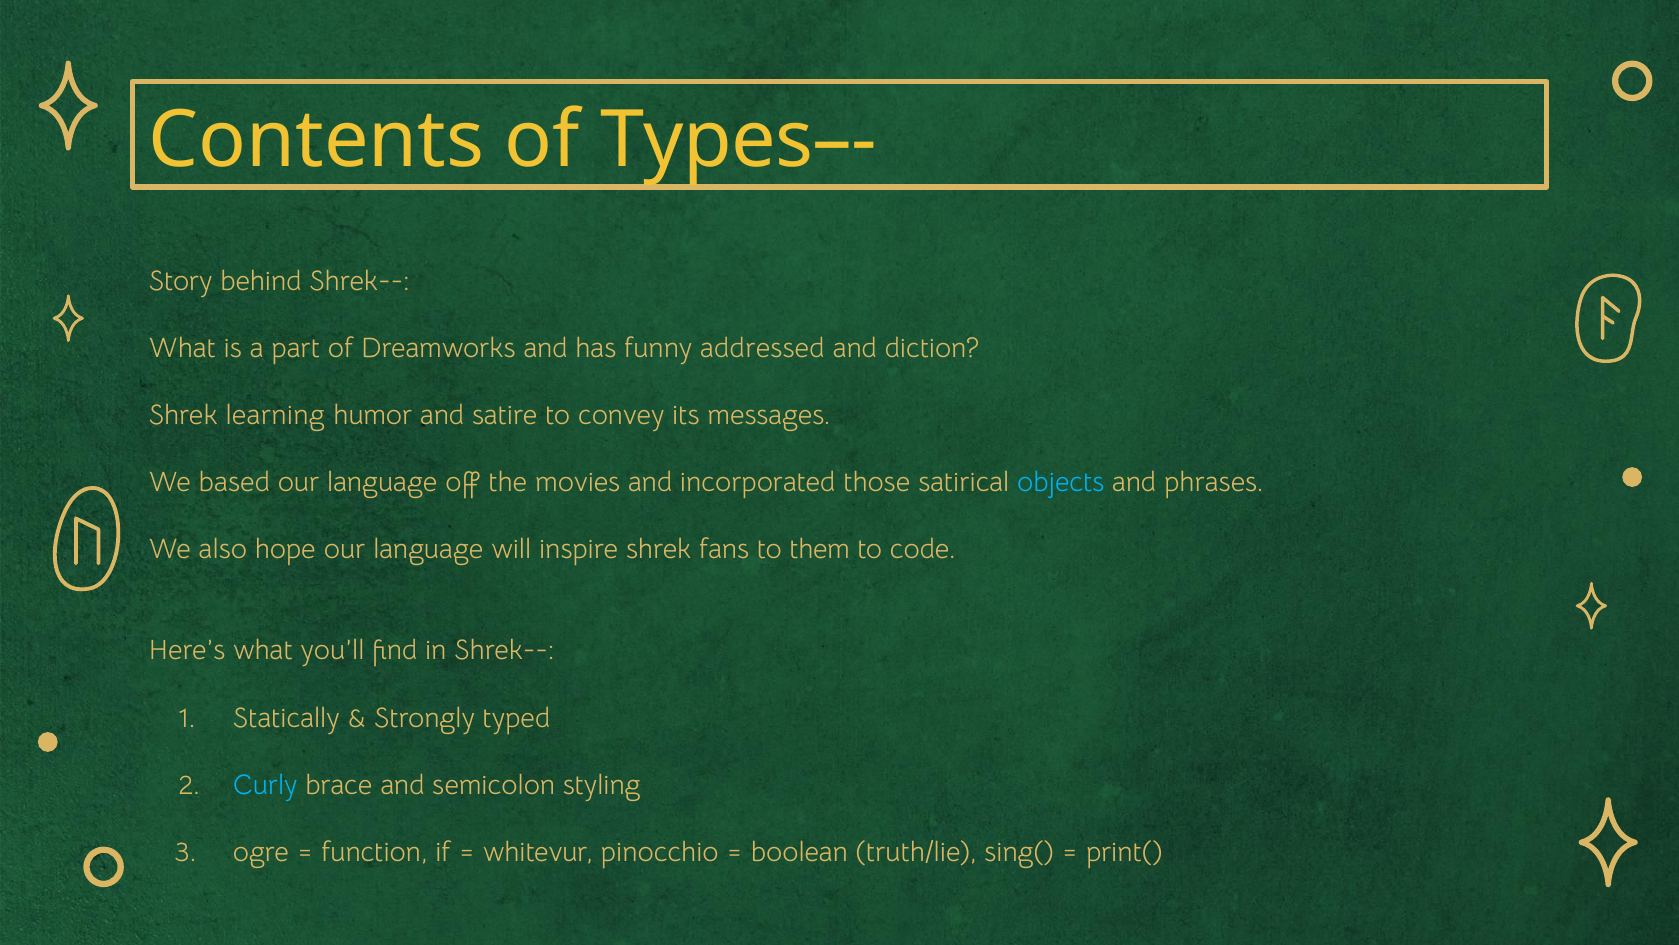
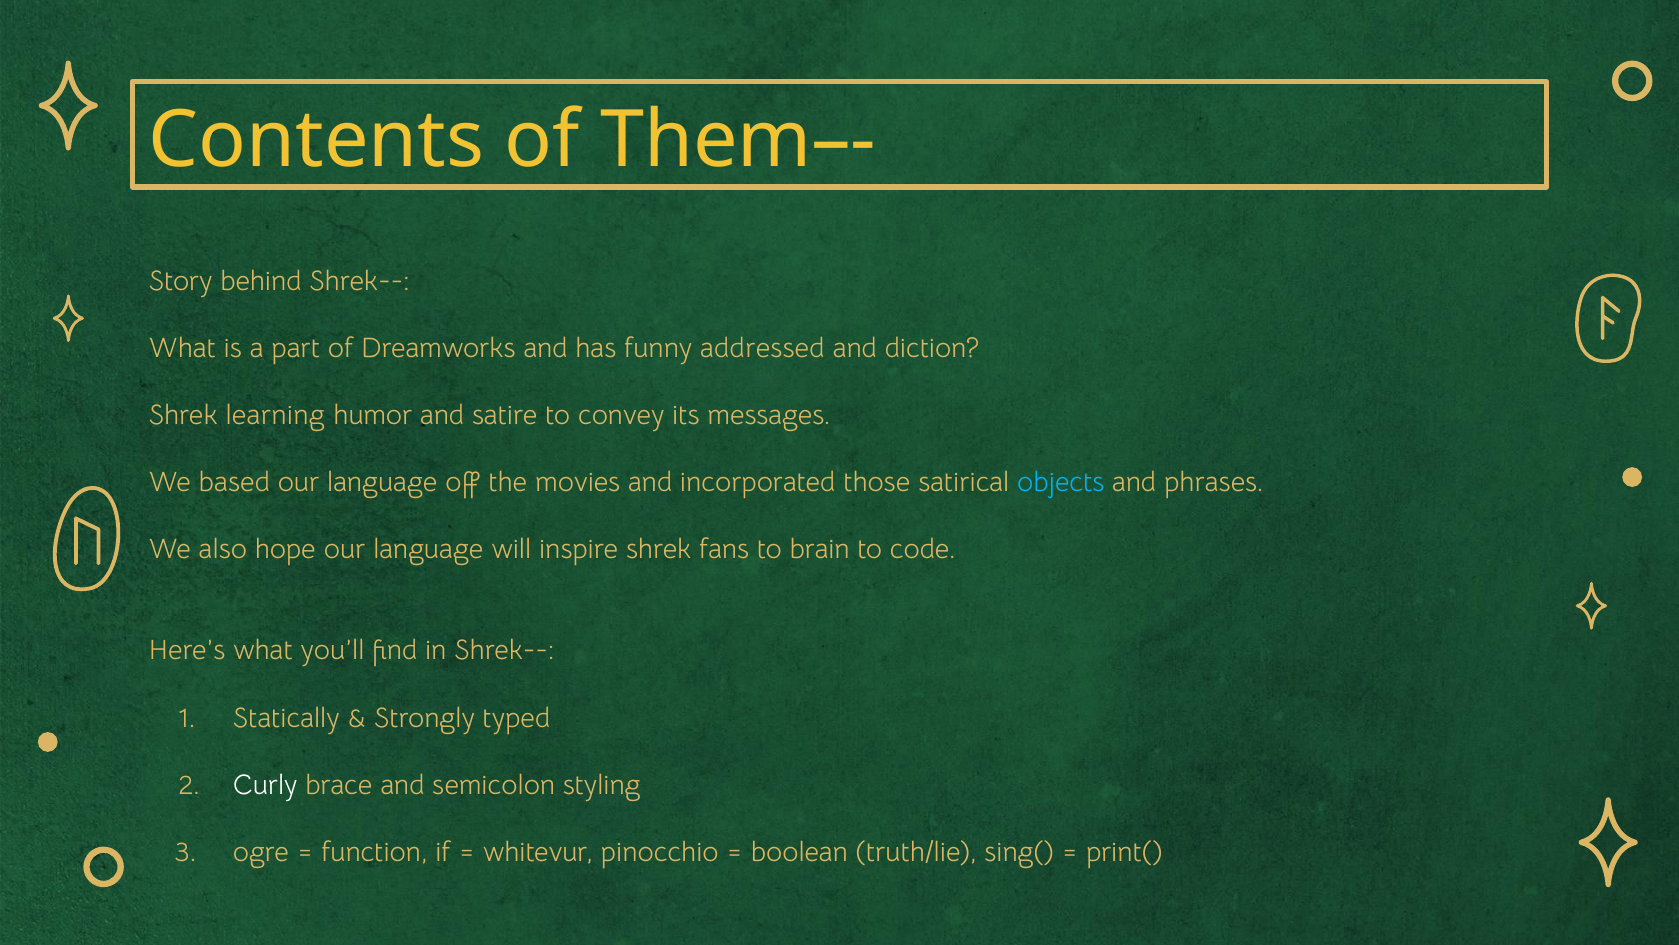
Types–-: Types–- -> Them–- (738, 140)
them: them -> brain (820, 549)
Curly colour: light blue -> white (265, 785)
